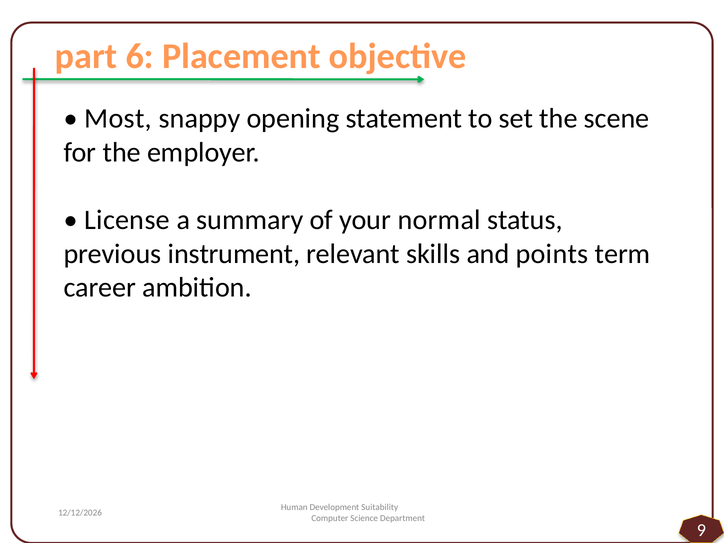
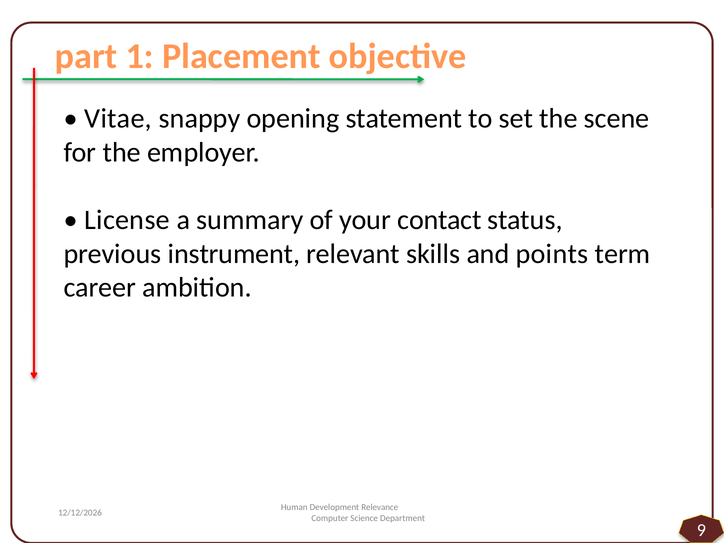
6: 6 -> 1 (140, 56)
Most: Most -> Vitae (118, 119)
normal: normal -> contact (439, 220)
Suitability: Suitability -> Relevance (380, 507)
